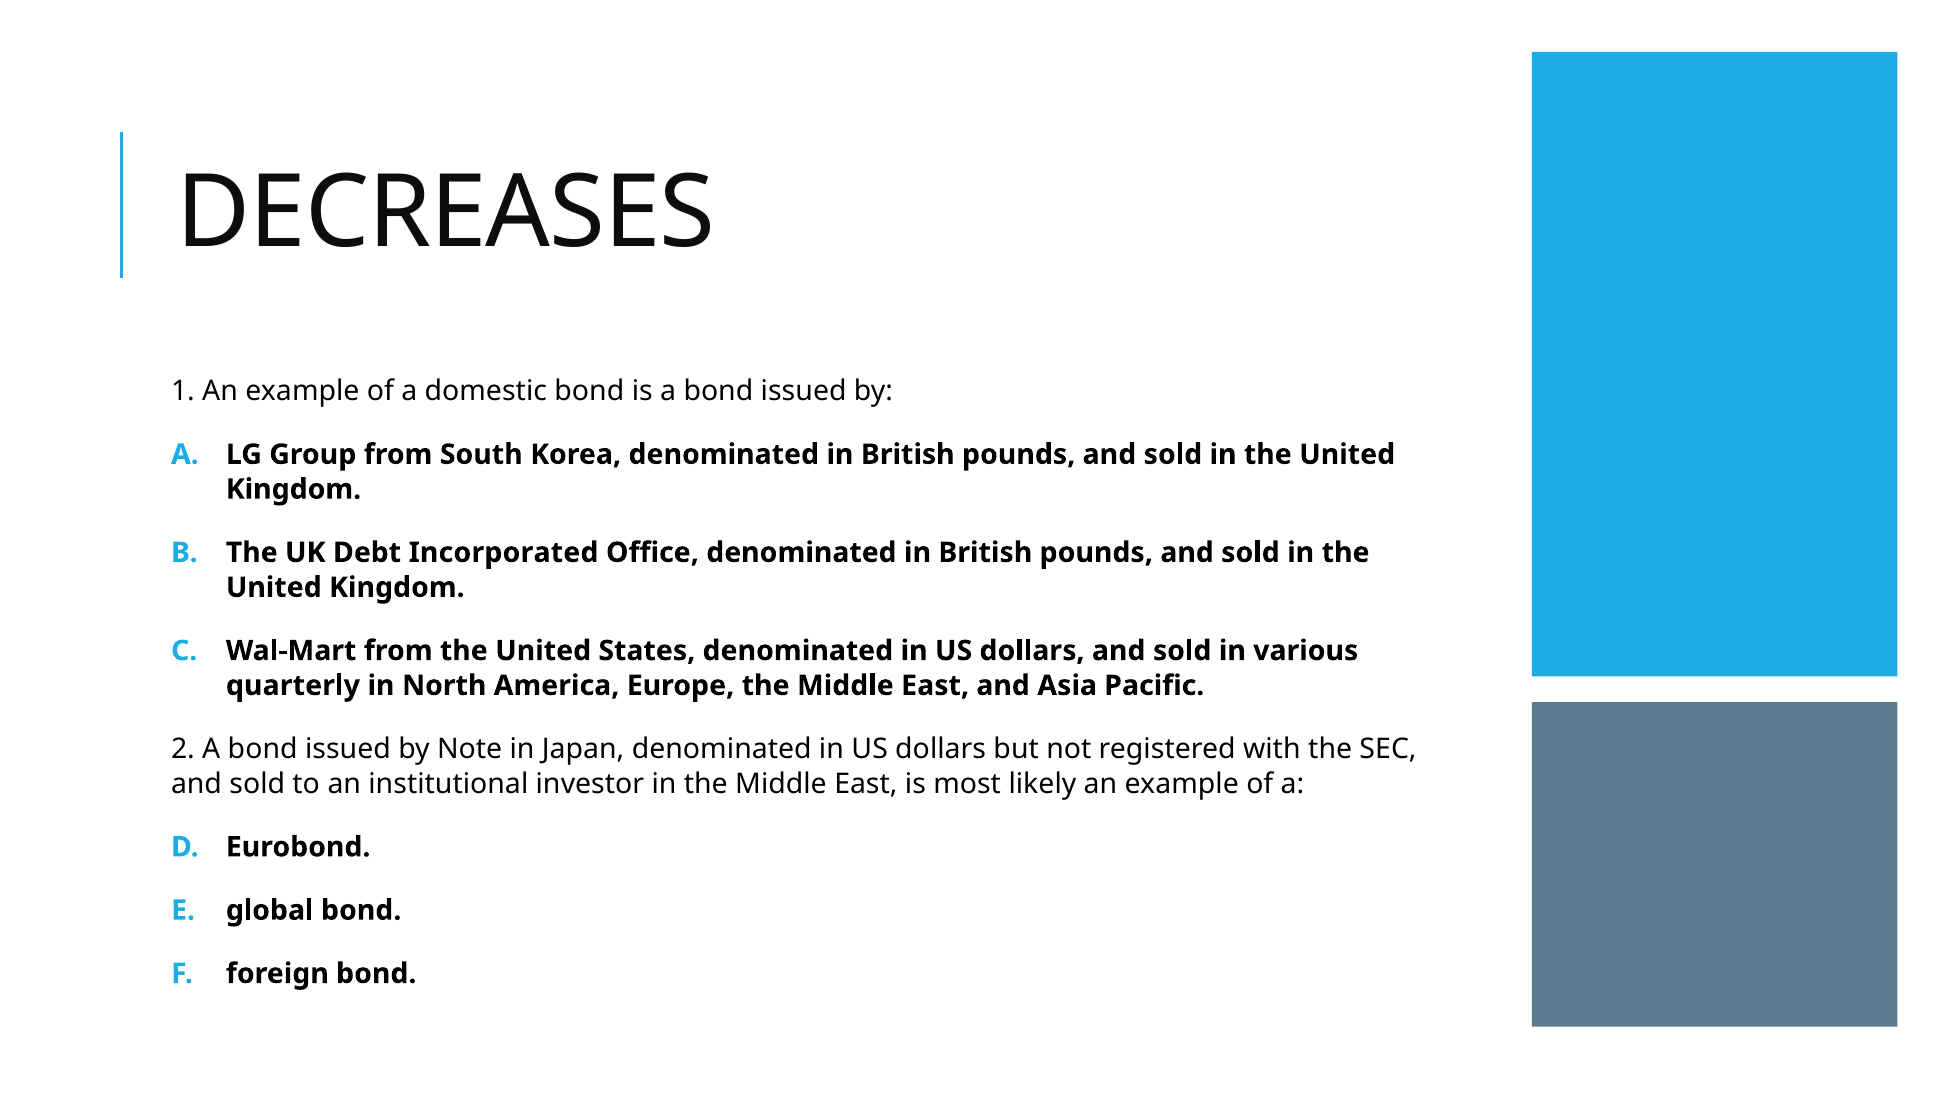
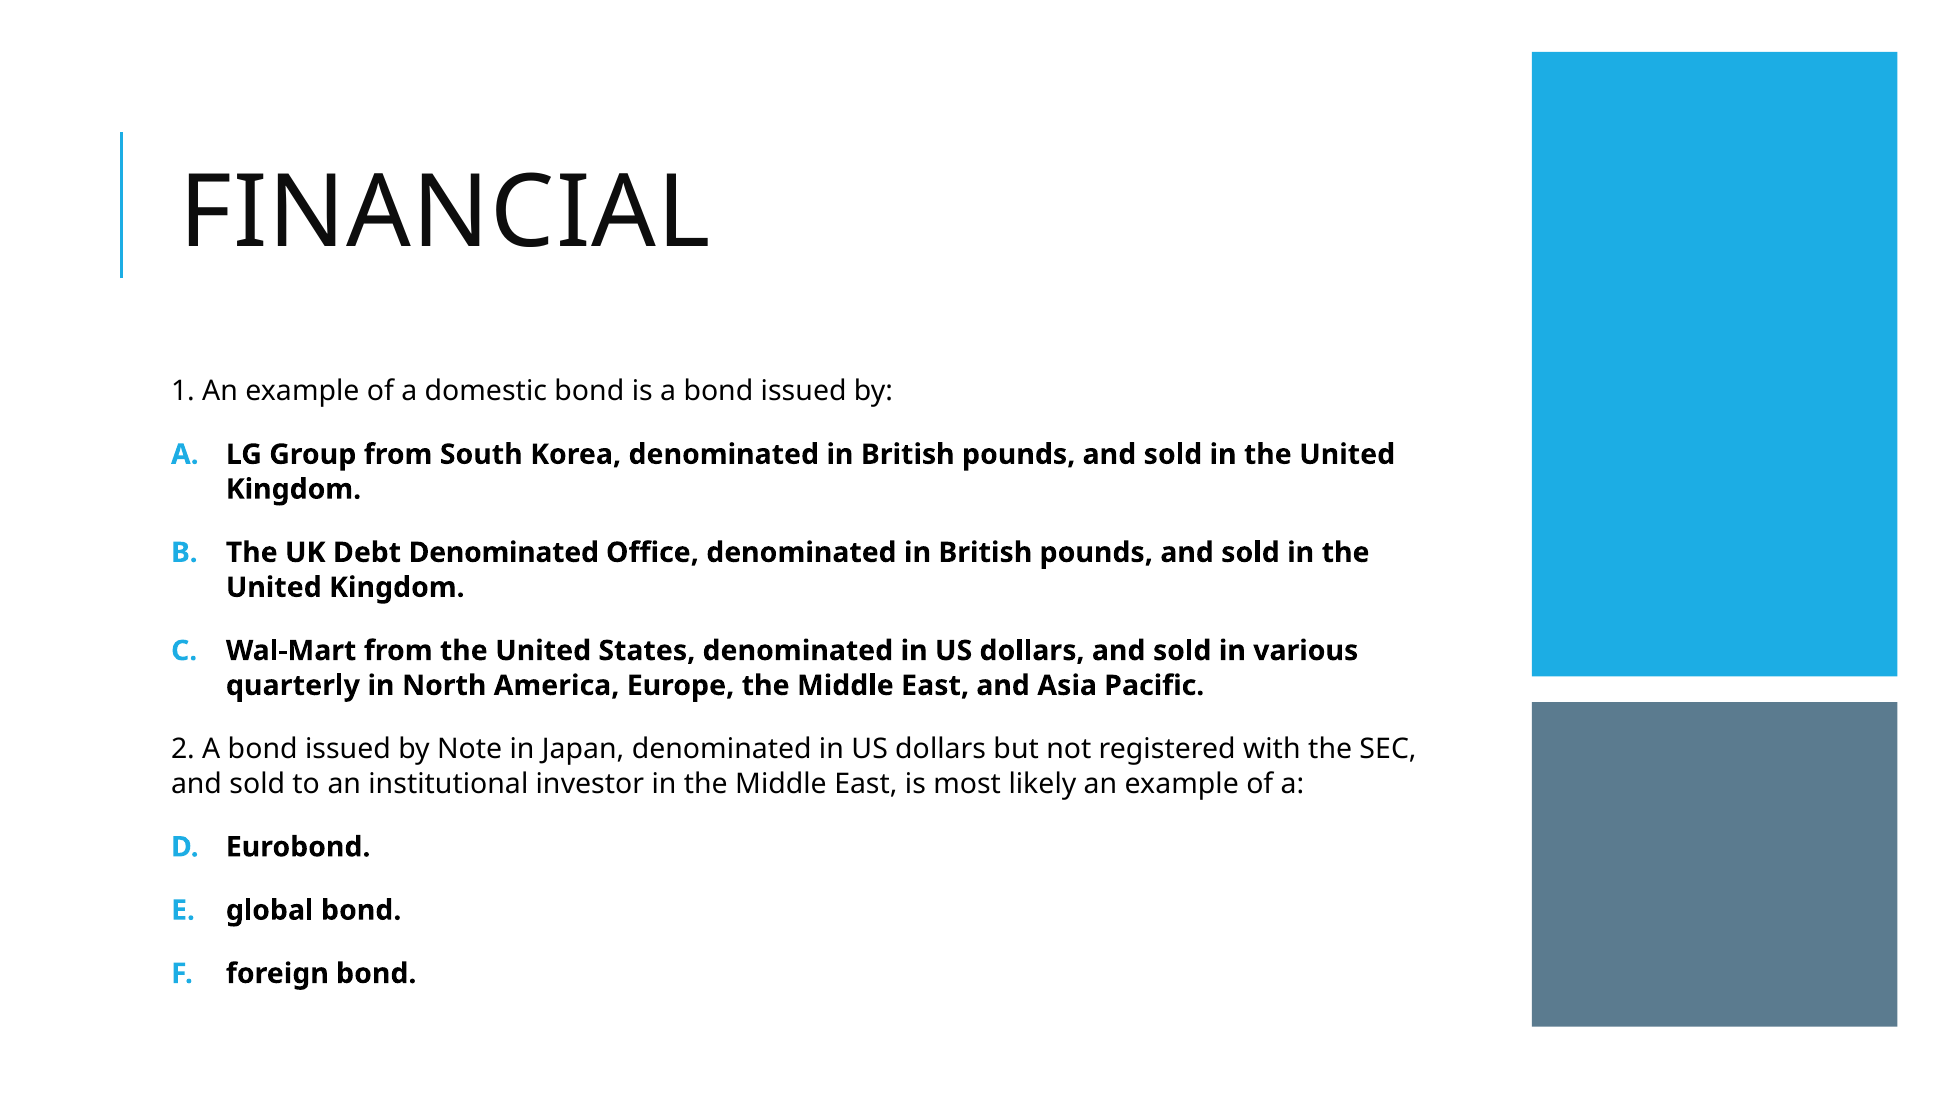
DECREASES: DECREASES -> FINANCIAL (445, 213)
Debt Incorporated: Incorporated -> Denominated (504, 553)
